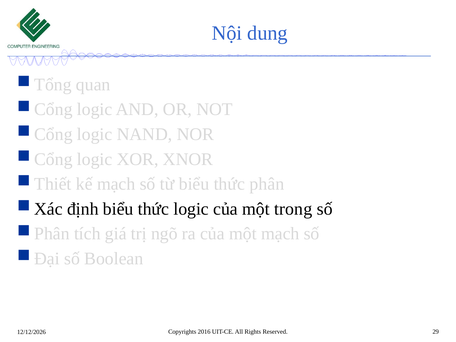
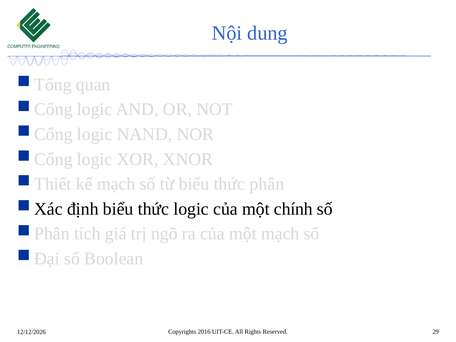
trong: trong -> chính (293, 209)
